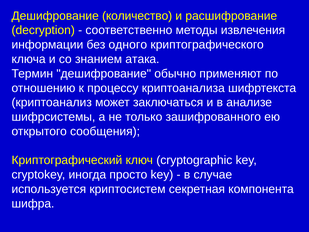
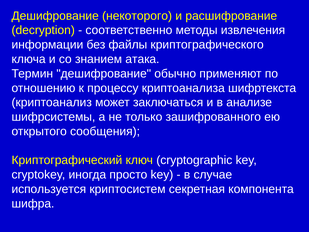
количество: количество -> некоторого (137, 16)
одного: одного -> файлы (128, 45)
